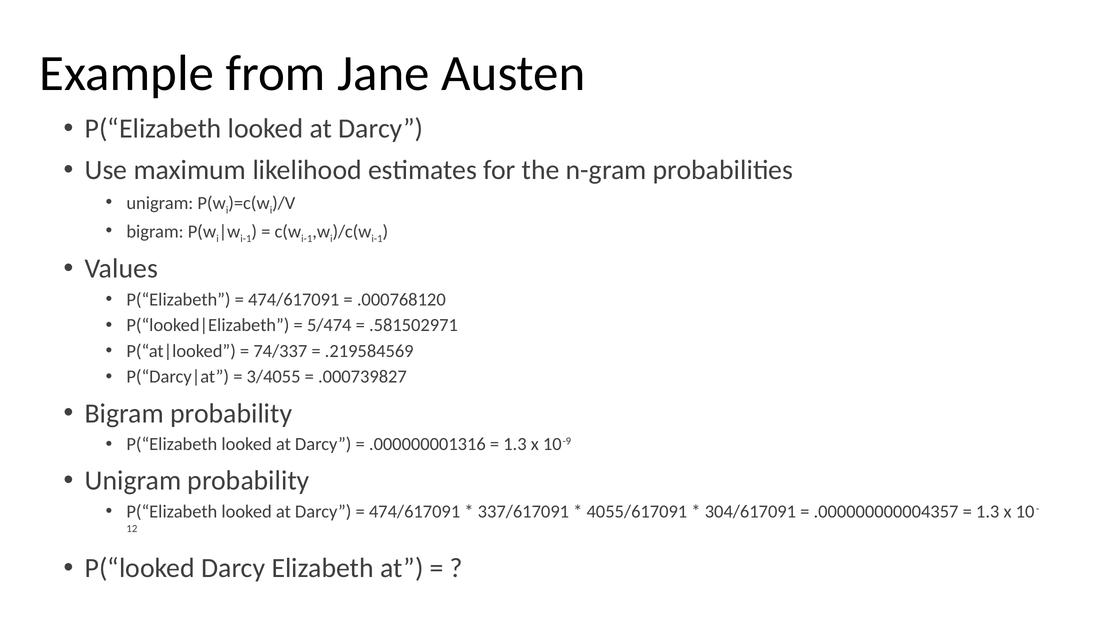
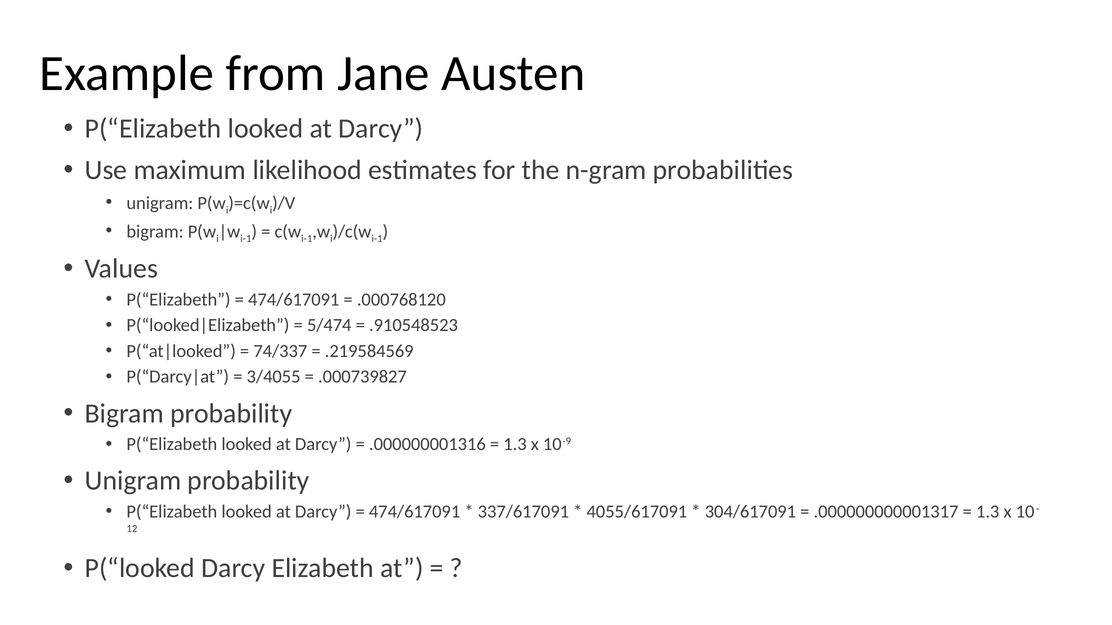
.581502971: .581502971 -> .910548523 (413, 326)
.000000000004357: .000000000004357 -> .000000000001317 (886, 512)
